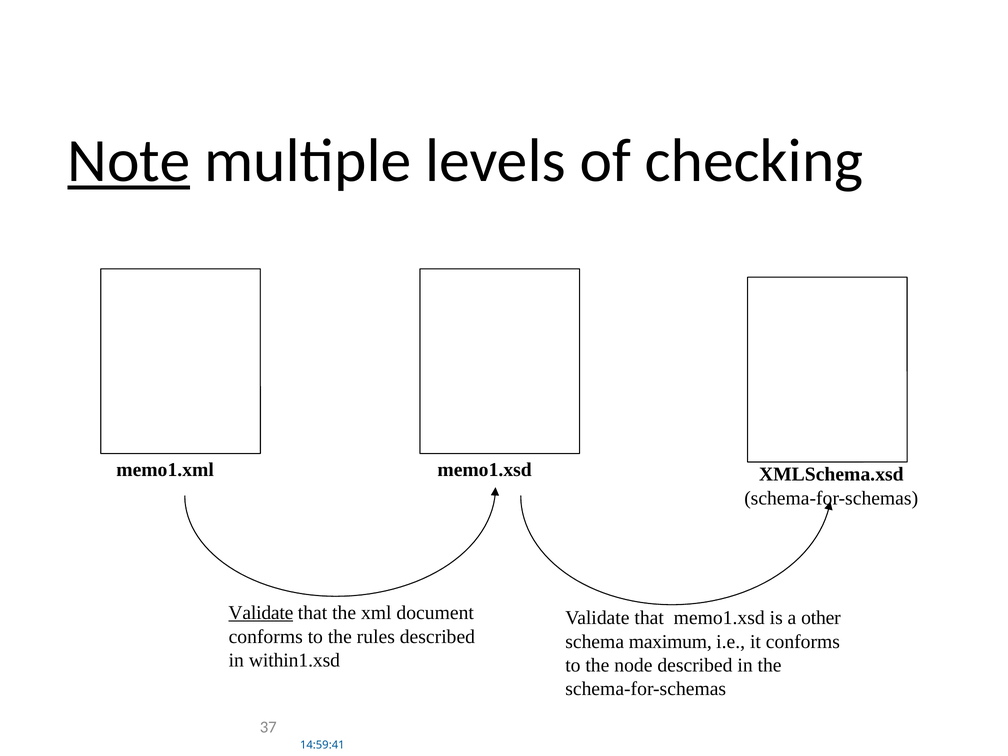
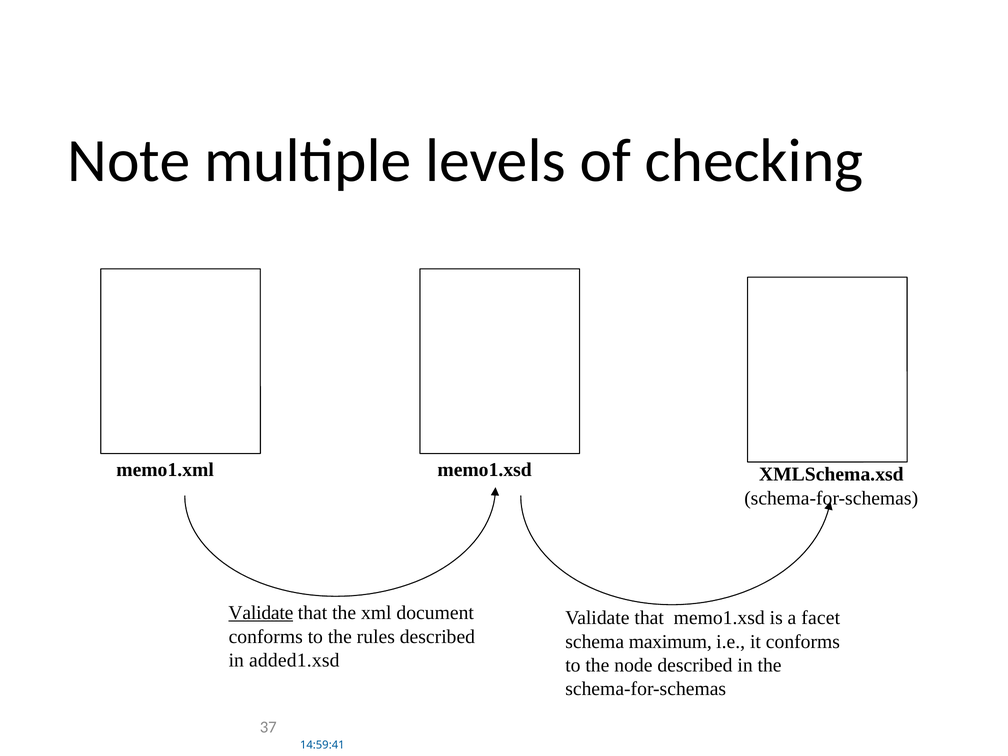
Note underline: present -> none (129, 161)
other: other -> facet (821, 618)
within1.xsd: within1.xsd -> added1.xsd (294, 660)
